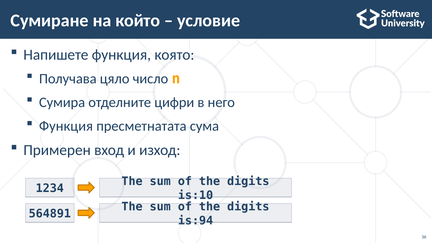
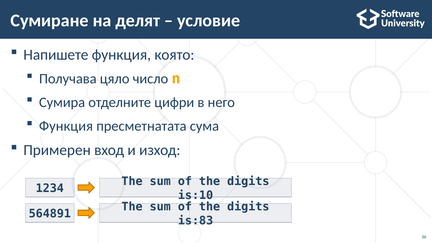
който: който -> делят (138, 20)
is:94: is:94 -> is:83 (196, 221)
